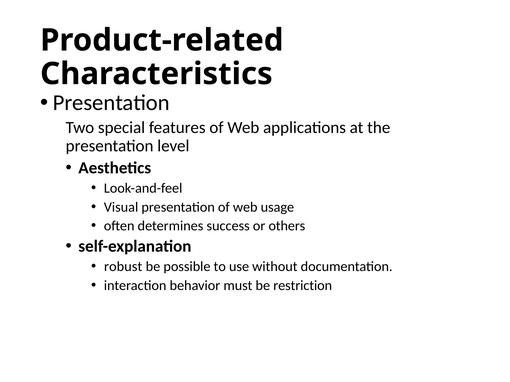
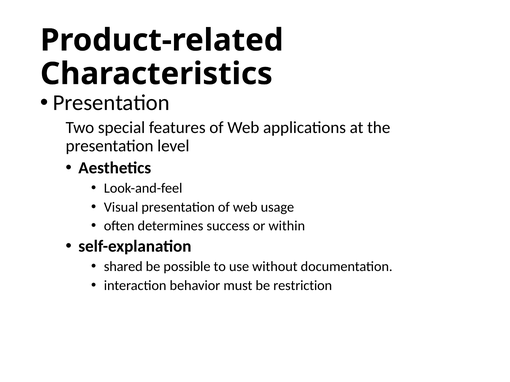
others: others -> within (287, 226)
robust: robust -> shared (123, 267)
